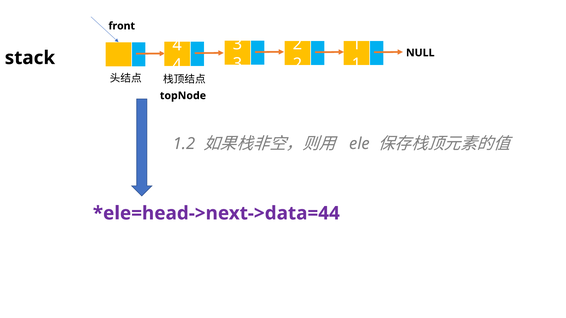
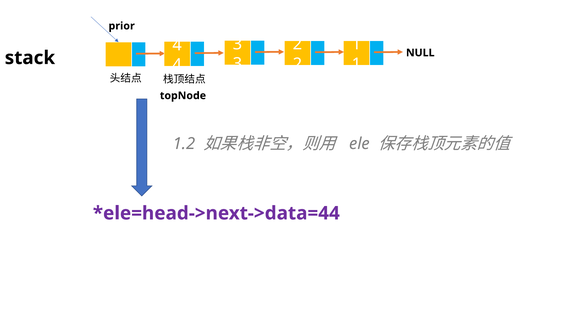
front: front -> prior (122, 26)
